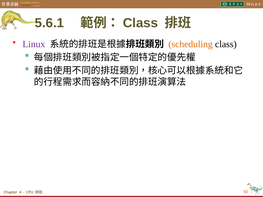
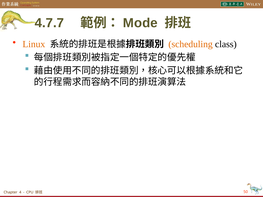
5.6.1: 5.6.1 -> 4.7.7 (49, 23)
Class: Class -> Mode (140, 23)
Linux colour: purple -> orange (34, 44)
